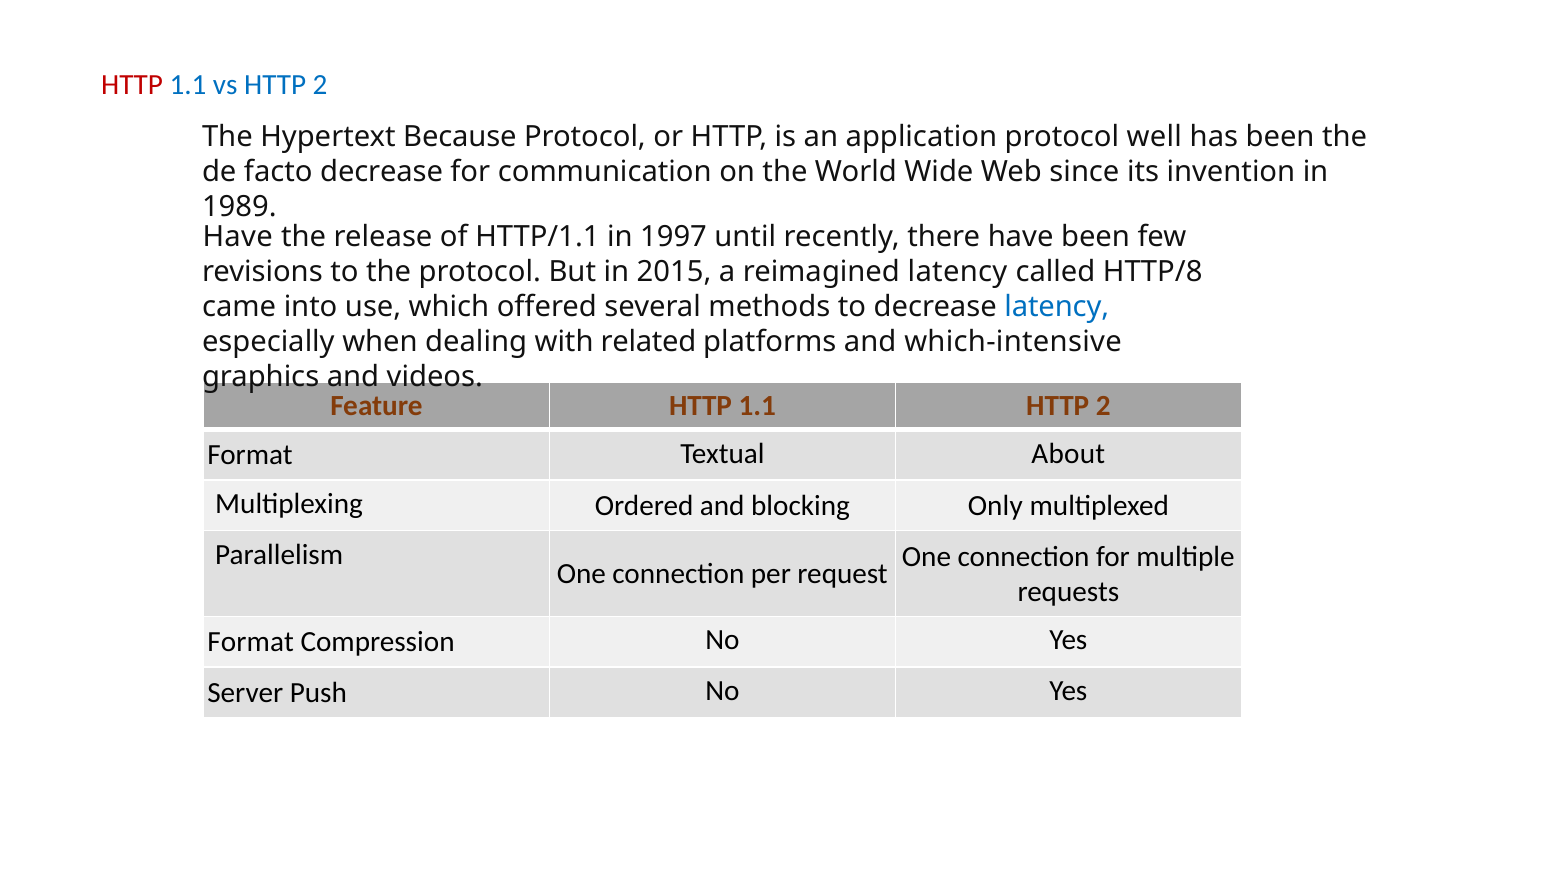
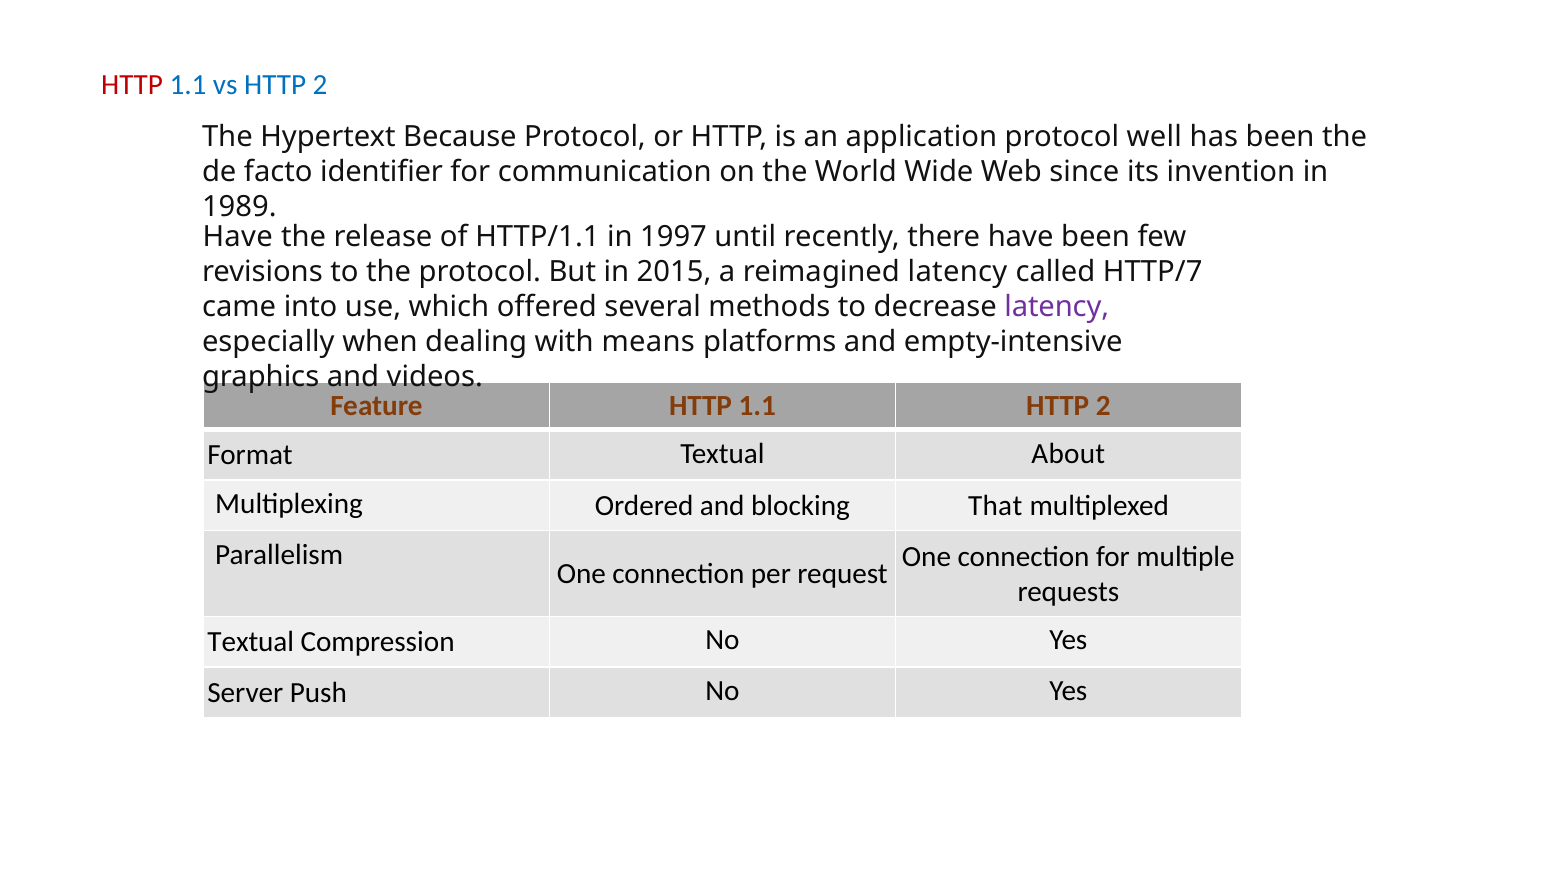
facto decrease: decrease -> identifier (382, 172)
HTTP/8: HTTP/8 -> HTTP/7 (1153, 272)
latency colour: blue -> purple (1057, 307)
related: related -> means (648, 342)
which-intensive: which-intensive -> empty-intensive (1013, 342)
Only: Only -> That (995, 506)
Format: Format -> Textual (251, 642)
